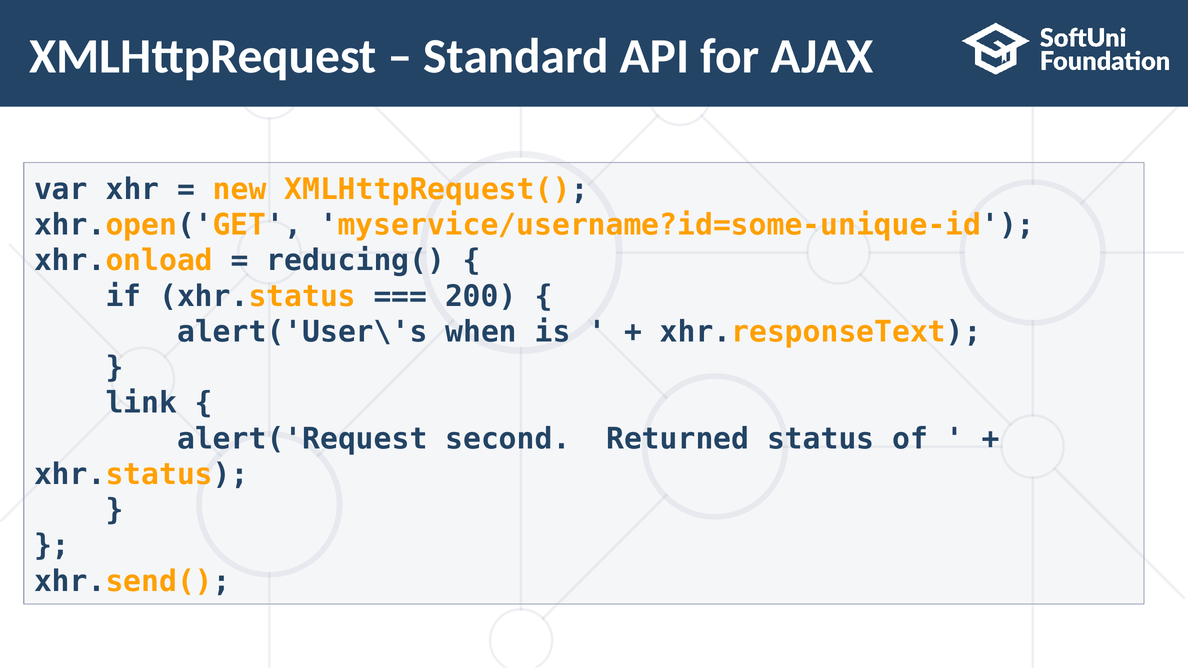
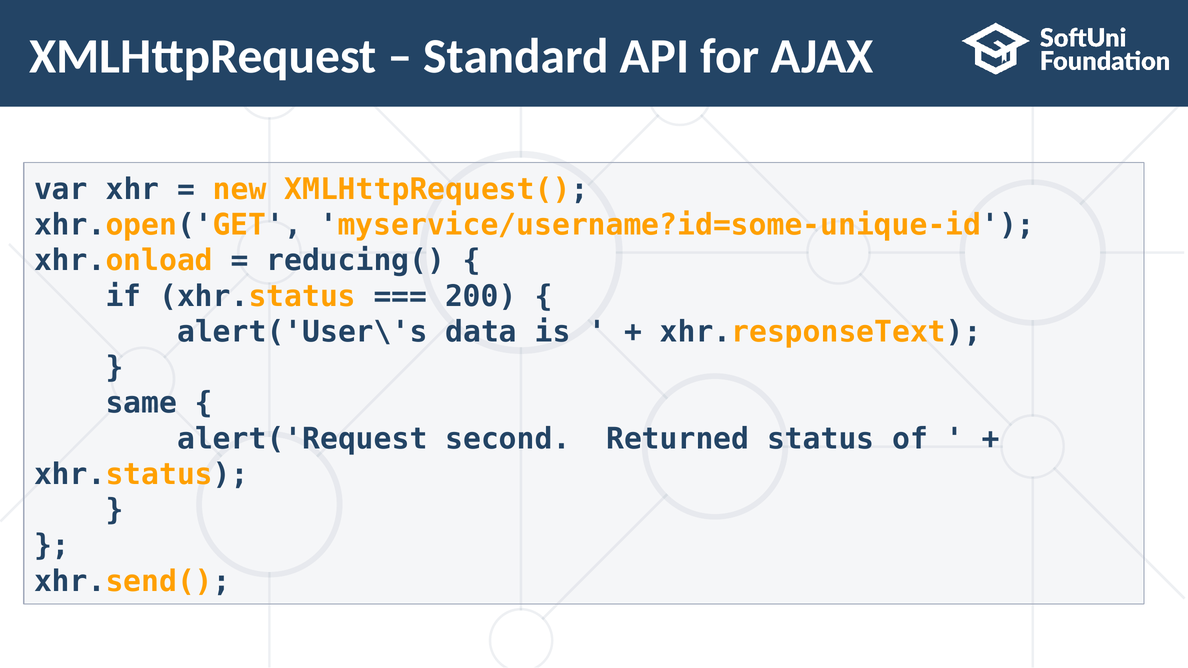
when: when -> data (481, 332)
link: link -> same (141, 403)
